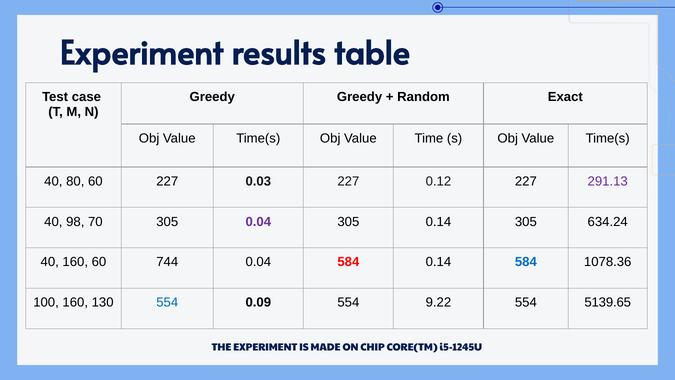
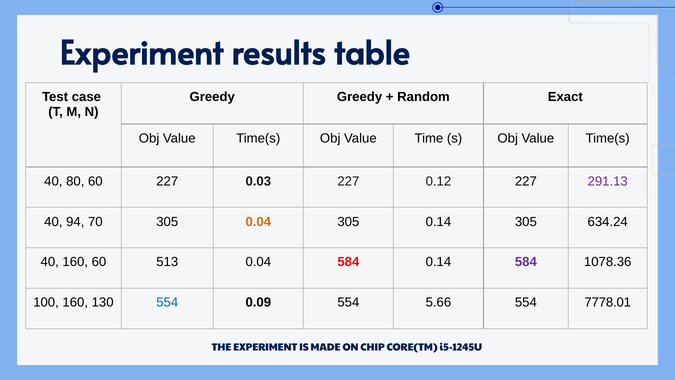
98: 98 -> 94 (75, 222)
0.04 colour: purple -> orange (258, 222)
744: 744 -> 513 (167, 262)
584 colour: blue -> purple (526, 262)
9.22: 9.22 -> 5.66 (438, 302)
5139.65: 5139.65 -> 7778.01 (608, 302)
